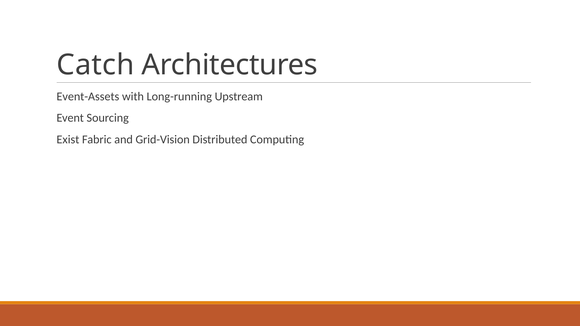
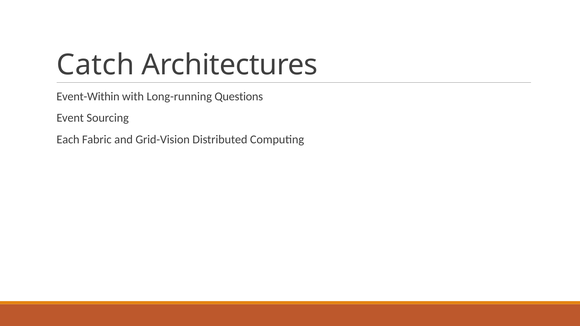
Event-Assets: Event-Assets -> Event-Within (88, 96)
Upstream: Upstream -> Questions (239, 96)
Exist: Exist -> Each (68, 139)
